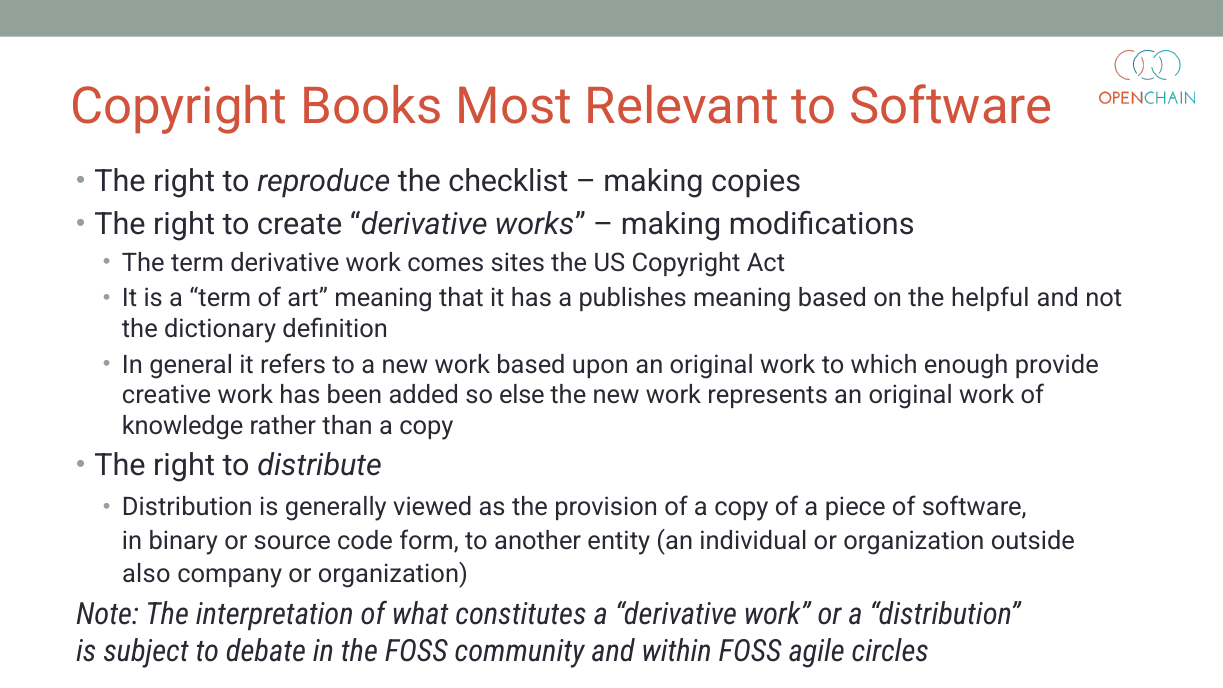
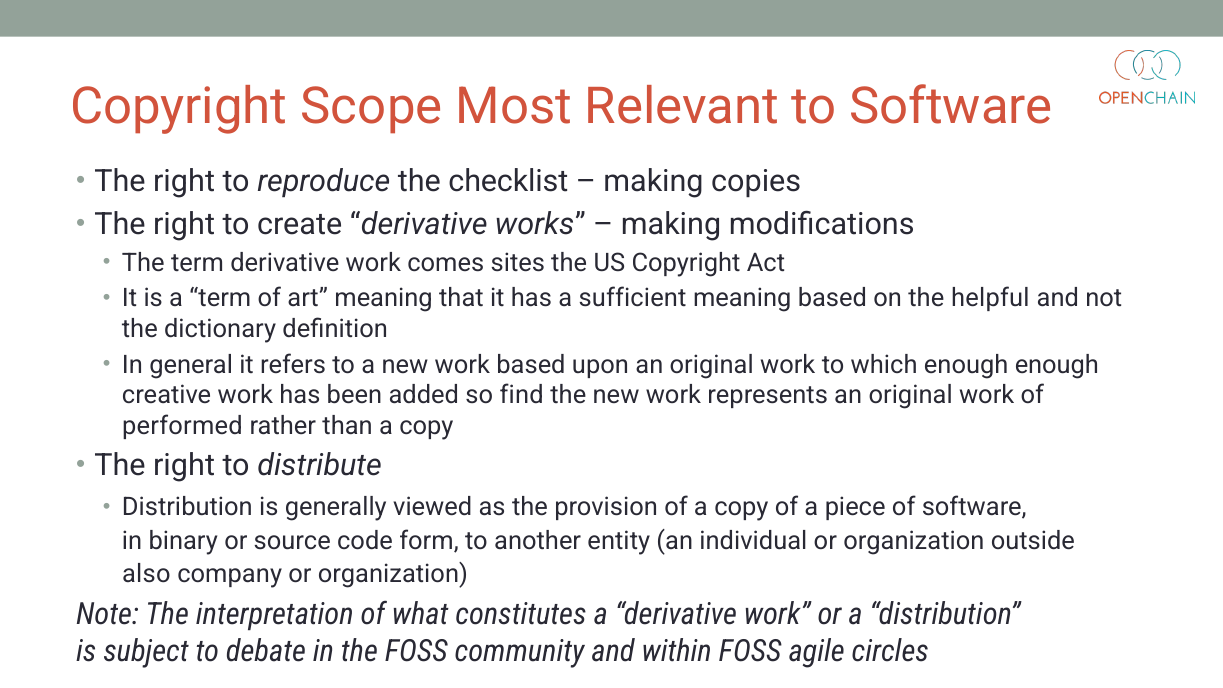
Books: Books -> Scope (372, 107)
publishes: publishes -> sufficient (633, 298)
enough provide: provide -> enough (1057, 365)
else: else -> find (522, 395)
knowledge: knowledge -> performed (182, 426)
